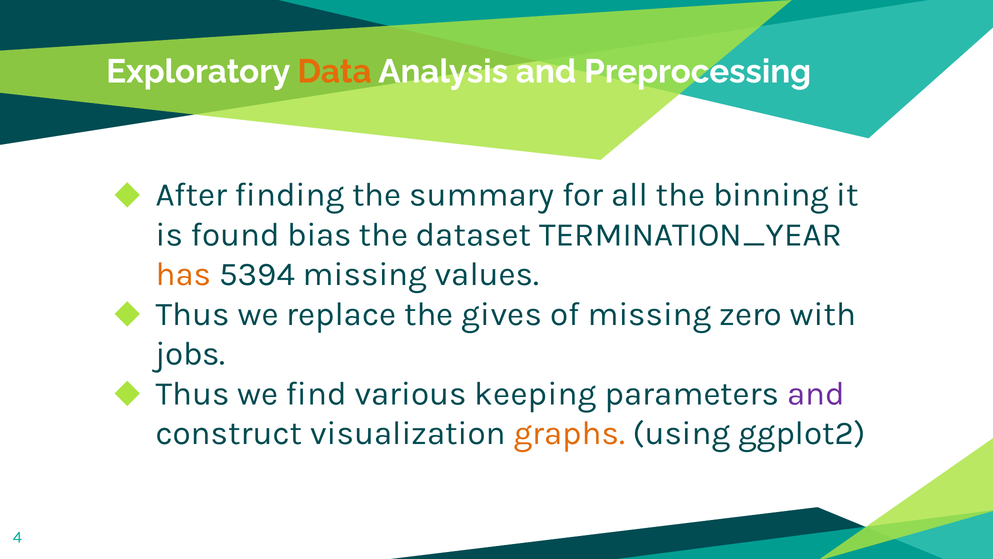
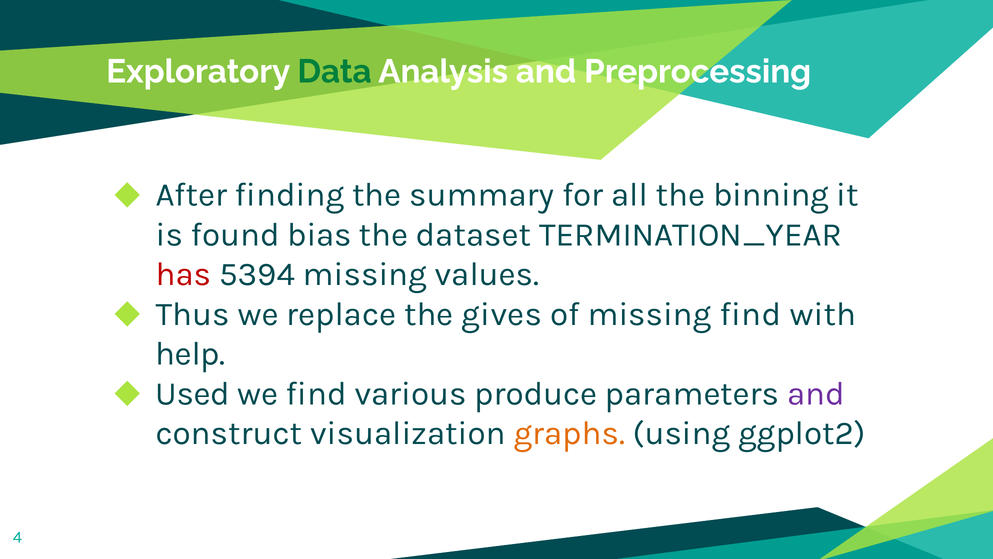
Data colour: orange -> green (334, 71)
has colour: orange -> red (184, 274)
missing zero: zero -> find (751, 314)
jobs: jobs -> help (190, 354)
Thus: Thus -> Used (193, 393)
keeping: keeping -> produce (536, 393)
